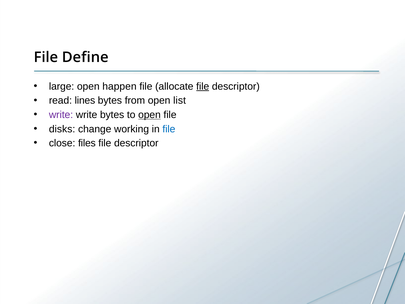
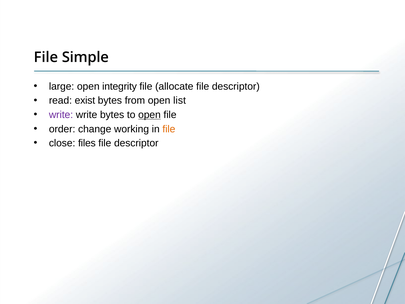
Define: Define -> Simple (85, 57)
happen: happen -> integrity (120, 86)
file underline: present -> none (203, 86)
lines: lines -> exist (85, 101)
disks: disks -> order (62, 129)
file colour: blue -> orange (169, 129)
